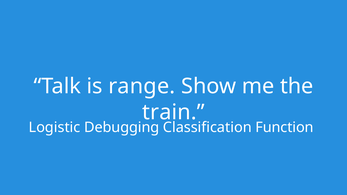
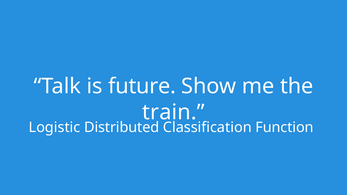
range: range -> future (142, 86)
Debugging: Debugging -> Distributed (122, 127)
